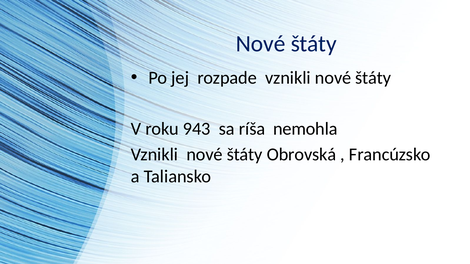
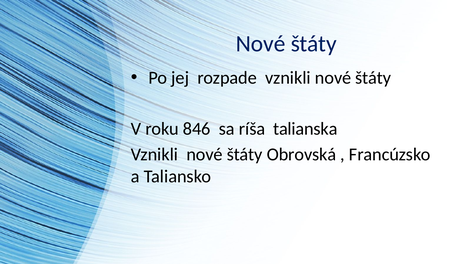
943: 943 -> 846 (197, 129)
nemohla: nemohla -> talianska (305, 129)
